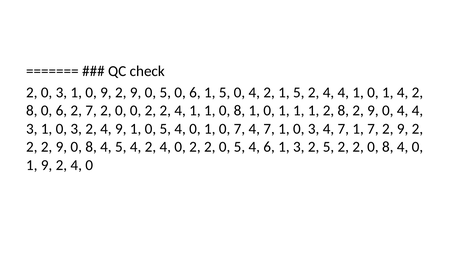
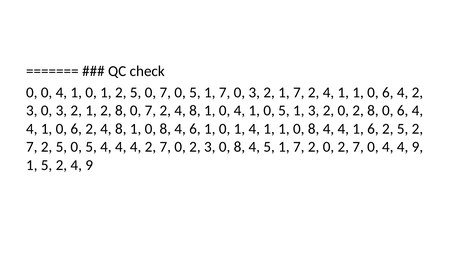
2: 2 -> 0 (32, 92)
3: 3 -> 4 (61, 92)
9: 9 -> 1 (106, 92)
9: 9 -> 5 (136, 92)
5: 5 -> 7 (165, 92)
6: 6 -> 5 (195, 92)
5: 5 -> 7 (225, 92)
4: 4 -> 3 (254, 92)
2 1 5: 5 -> 7 (299, 92)
2 4 4: 4 -> 1 (343, 92)
1: 1 -> 6 (388, 92)
8: 8 -> 3 (32, 111)
6: 6 -> 3 (61, 111)
7: 7 -> 1 (91, 111)
0: 0 -> 8 (121, 111)
2: 2 -> 7 (150, 111)
1: 1 -> 8 (195, 111)
1 0 8: 8 -> 4 (239, 111)
1: 1 -> 5 (284, 111)
1: 1 -> 3 (314, 111)
8: 8 -> 0 (343, 111)
9: 9 -> 8 (373, 111)
4: 4 -> 6 (403, 111)
3: 3 -> 4 (32, 129)
3: 3 -> 6 (76, 129)
9: 9 -> 8 (121, 129)
5: 5 -> 8 (165, 129)
0: 0 -> 6 (195, 129)
7: 7 -> 1 (239, 129)
7: 7 -> 1 (269, 129)
3: 3 -> 8 (314, 129)
7: 7 -> 4 (343, 129)
1 7: 7 -> 6 (373, 129)
9: 9 -> 5 (403, 129)
2: 2 -> 7 (32, 147)
9: 9 -> 5 (61, 147)
8: 8 -> 5 (91, 147)
5: 5 -> 4 (121, 147)
4 2 4: 4 -> 7 (165, 147)
2: 2 -> 3 (210, 147)
5: 5 -> 8 (239, 147)
4 6: 6 -> 5 (269, 147)
3: 3 -> 7 (299, 147)
5: 5 -> 0 (328, 147)
2: 2 -> 7 (358, 147)
8: 8 -> 4 (388, 147)
0: 0 -> 9 (417, 147)
1 9: 9 -> 5 (47, 165)
0: 0 -> 9 (89, 165)
